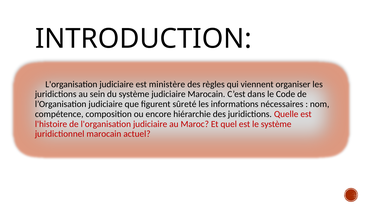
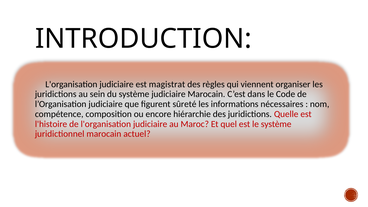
ministère: ministère -> magistrat (167, 84)
